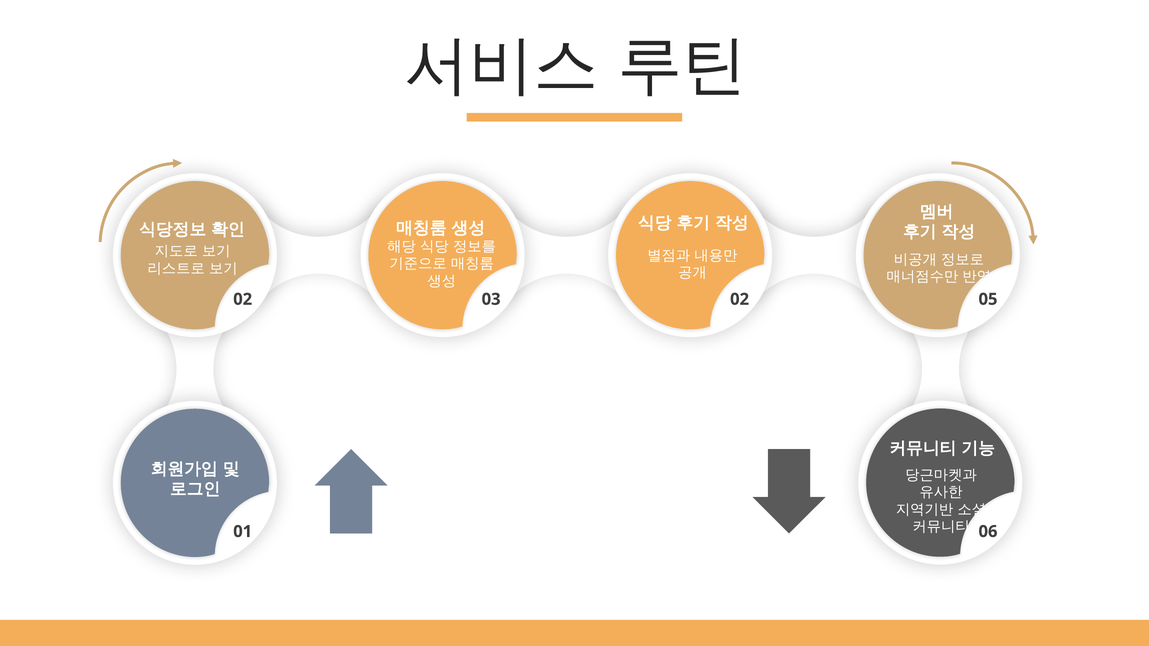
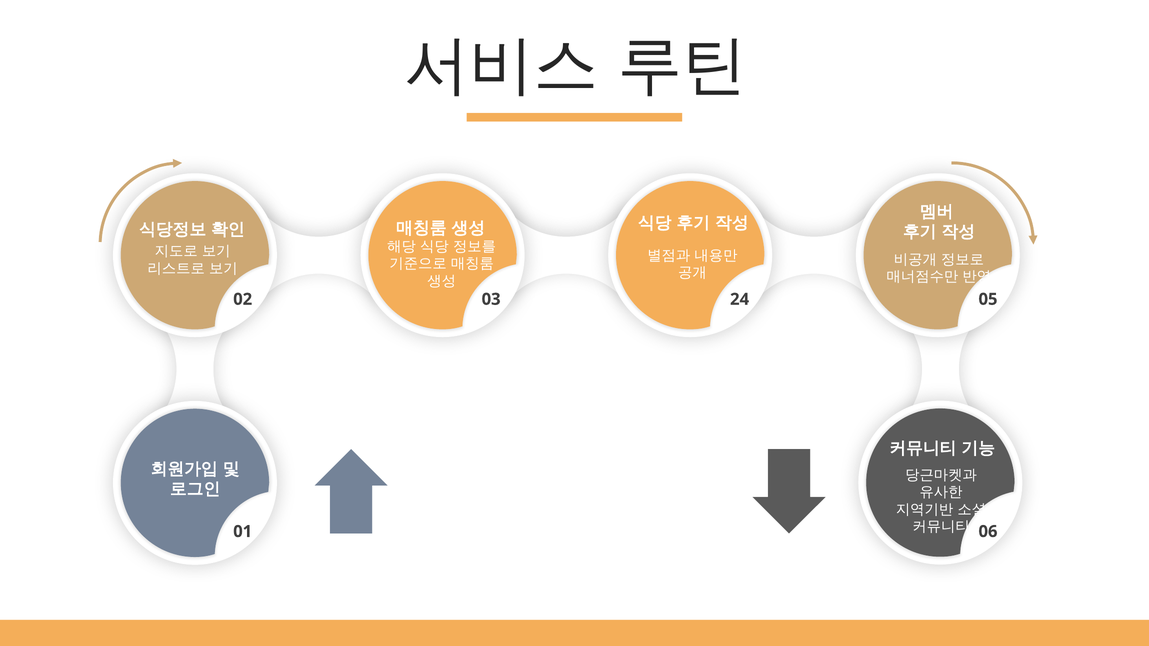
03 02: 02 -> 24 (740, 299)
